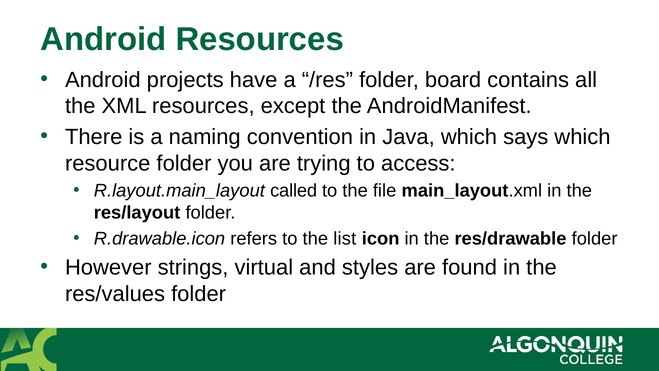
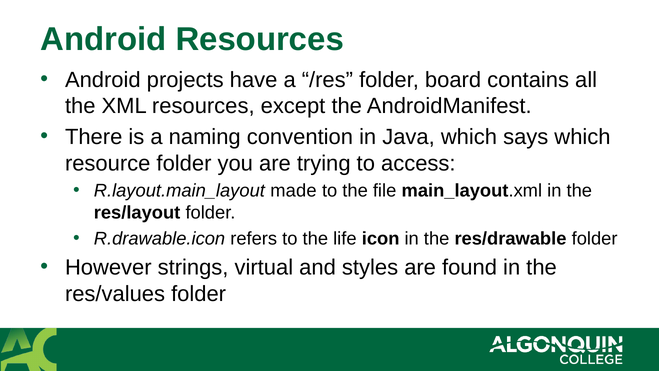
called: called -> made (293, 191)
list: list -> life (345, 238)
